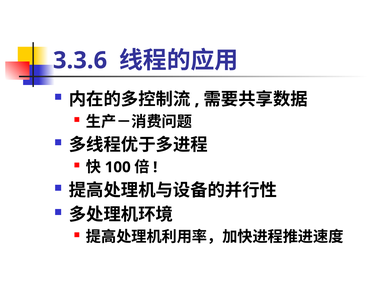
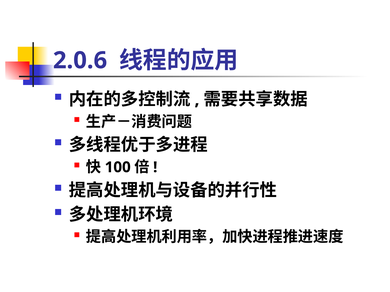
3.3.6: 3.3.6 -> 2.0.6 (80, 61)
